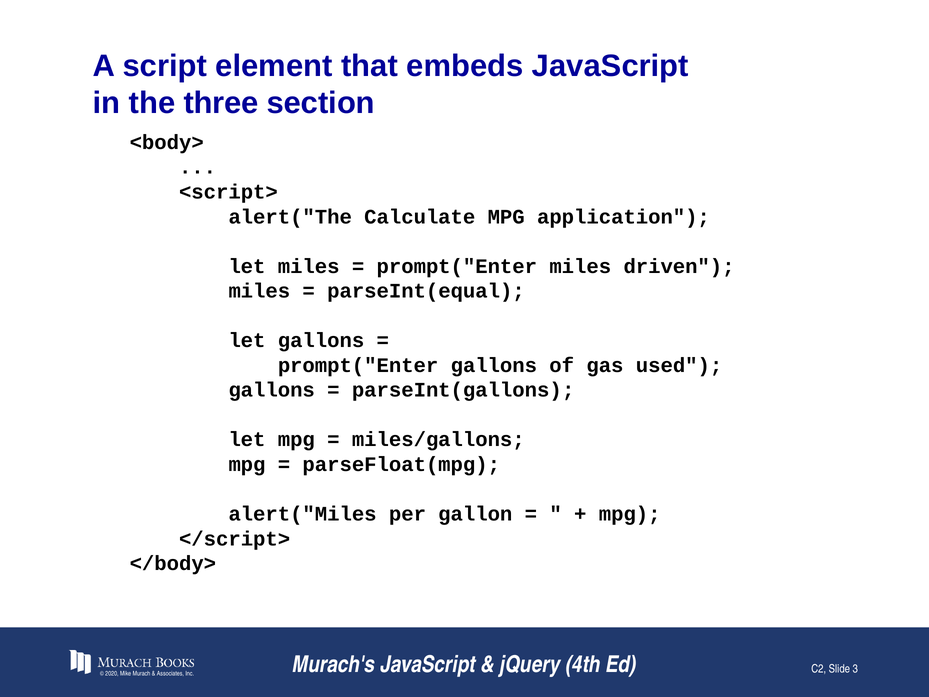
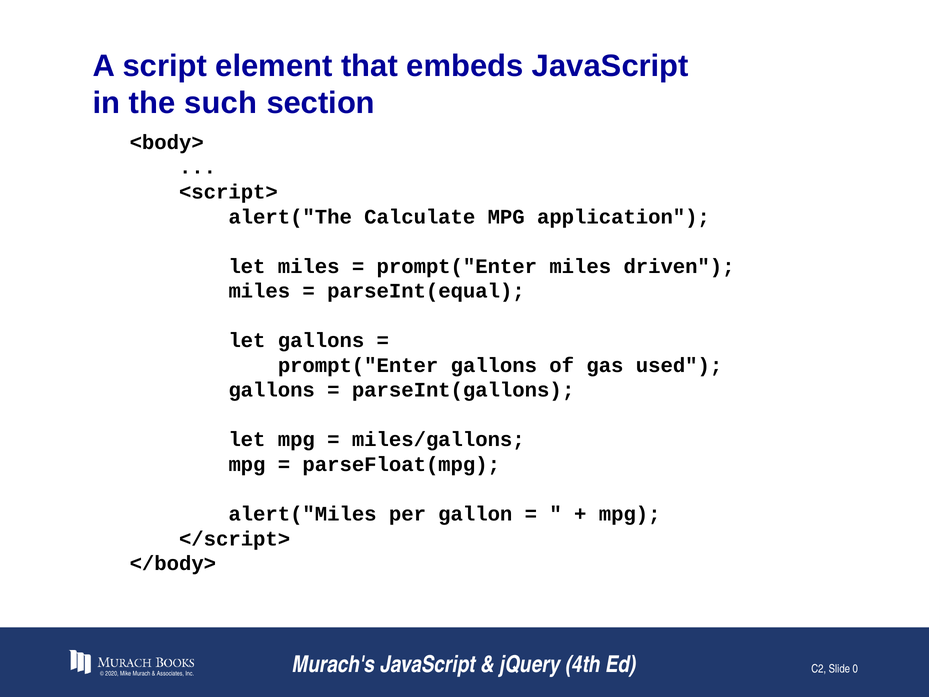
three: three -> such (221, 103)
3: 3 -> 0 (855, 668)
